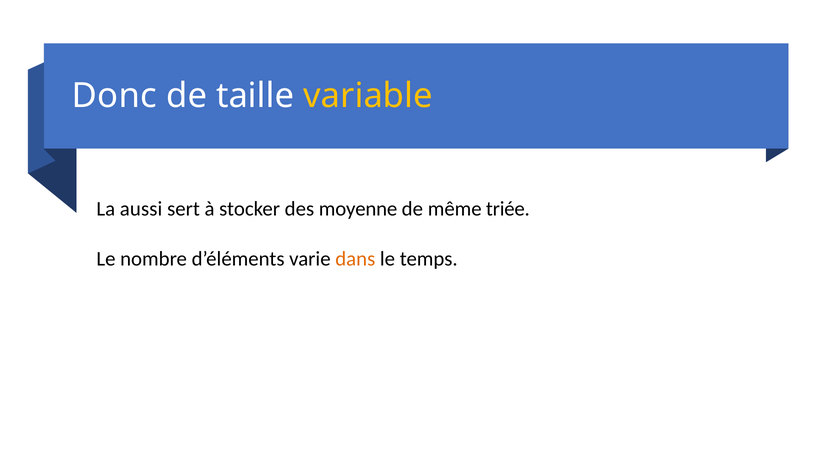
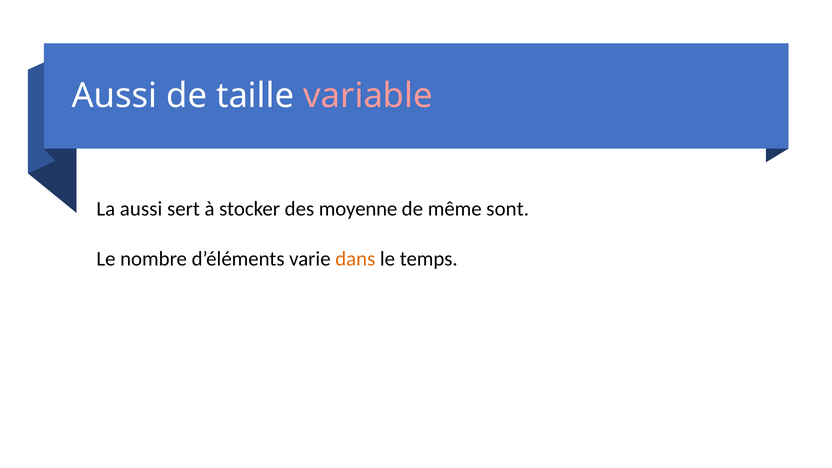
Donc: Donc -> Aussi (114, 96)
variable colour: yellow -> pink (368, 96)
triée: triée -> sont (508, 209)
